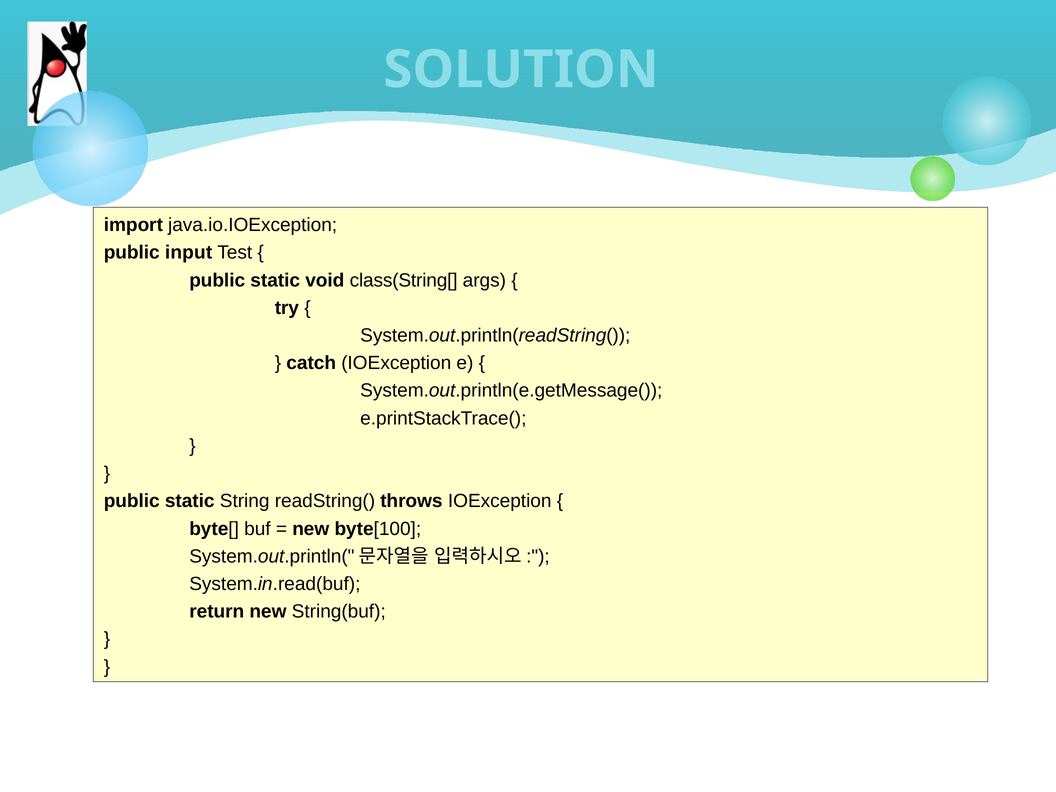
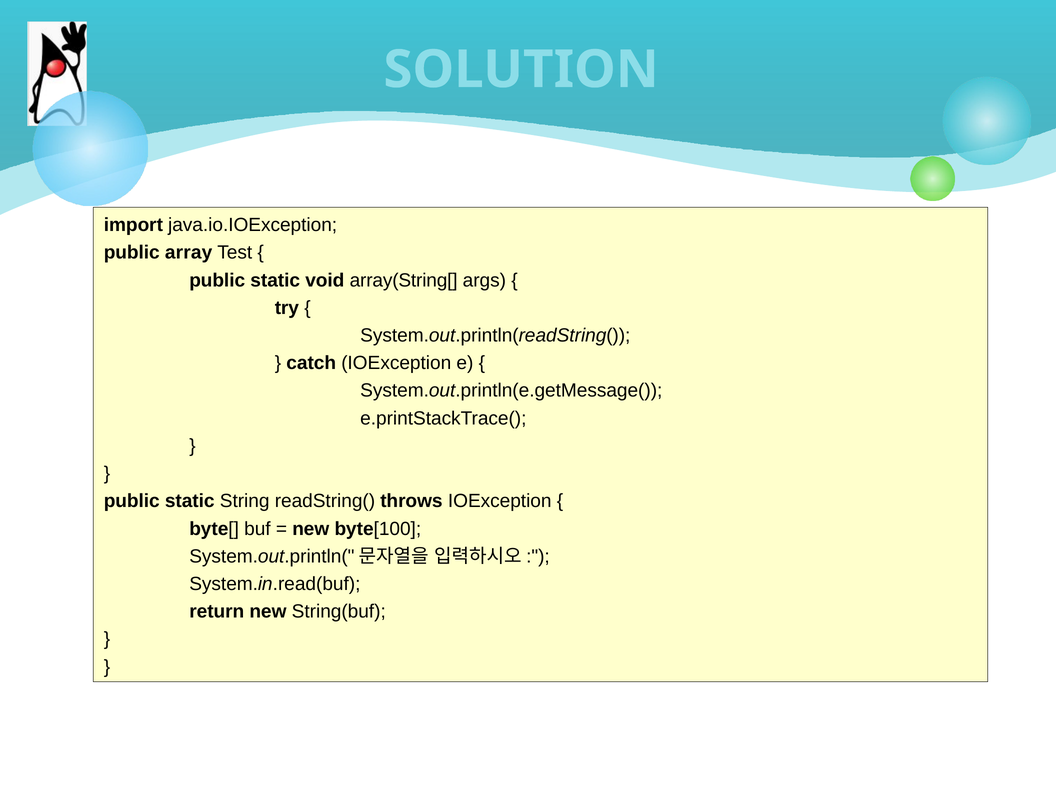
input: input -> array (189, 253)
class(String[: class(String[ -> array(String[ (404, 280)
